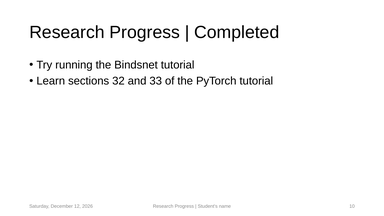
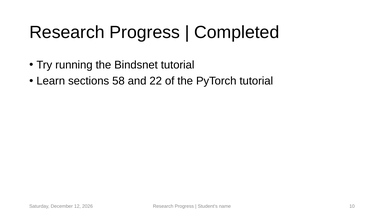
32: 32 -> 58 (118, 81)
33: 33 -> 22 (156, 81)
